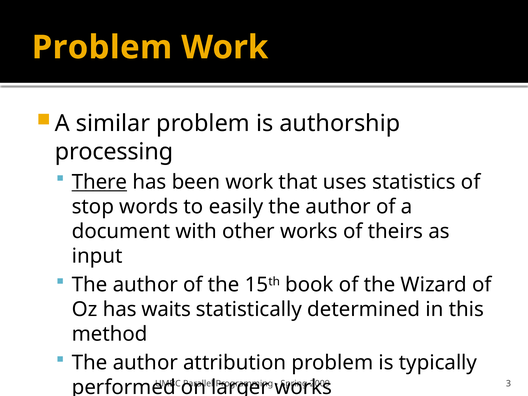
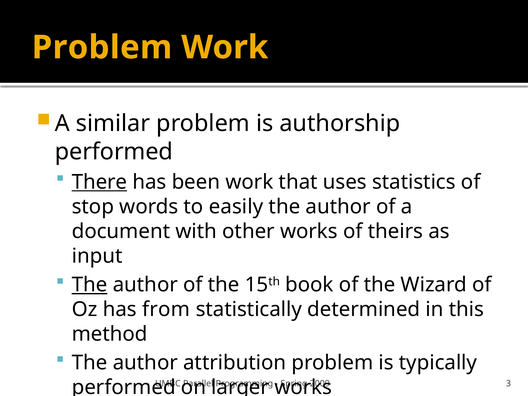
processing: processing -> performed (114, 152)
The underline: none -> present (90, 285)
waits: waits -> from (166, 309)
